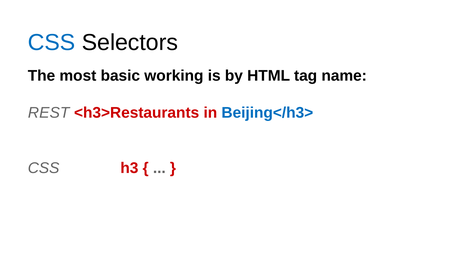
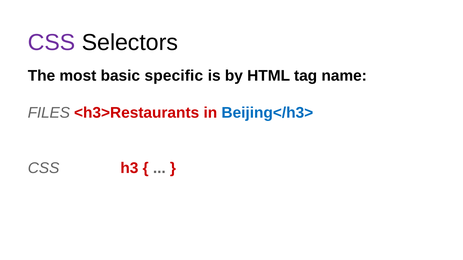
CSS colour: blue -> purple (52, 43)
working: working -> specific (174, 76)
REST: REST -> FILES (49, 113)
